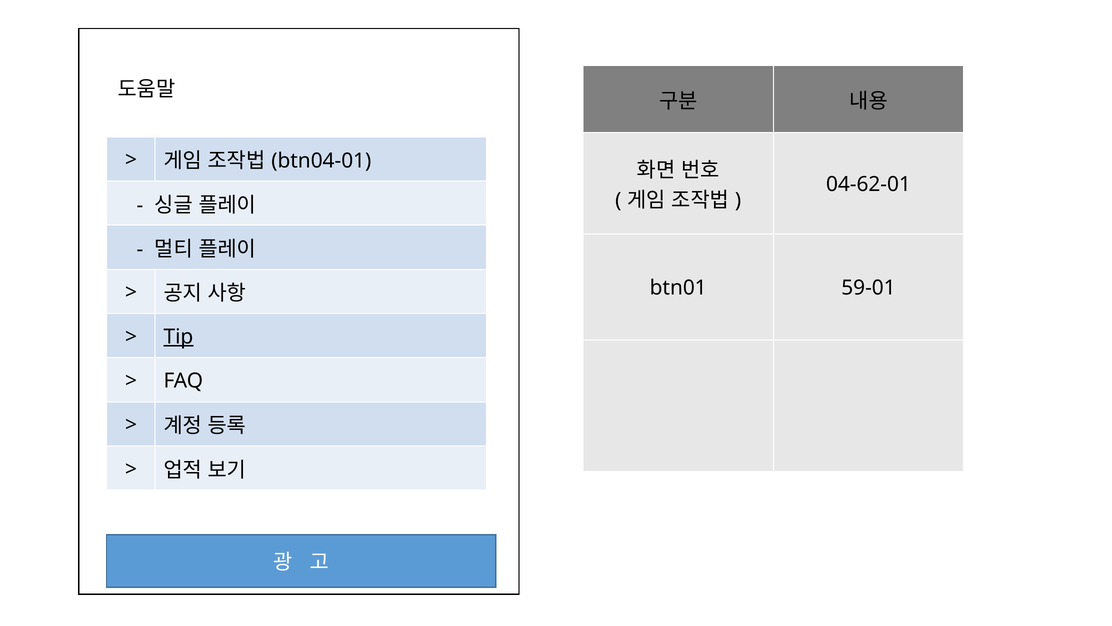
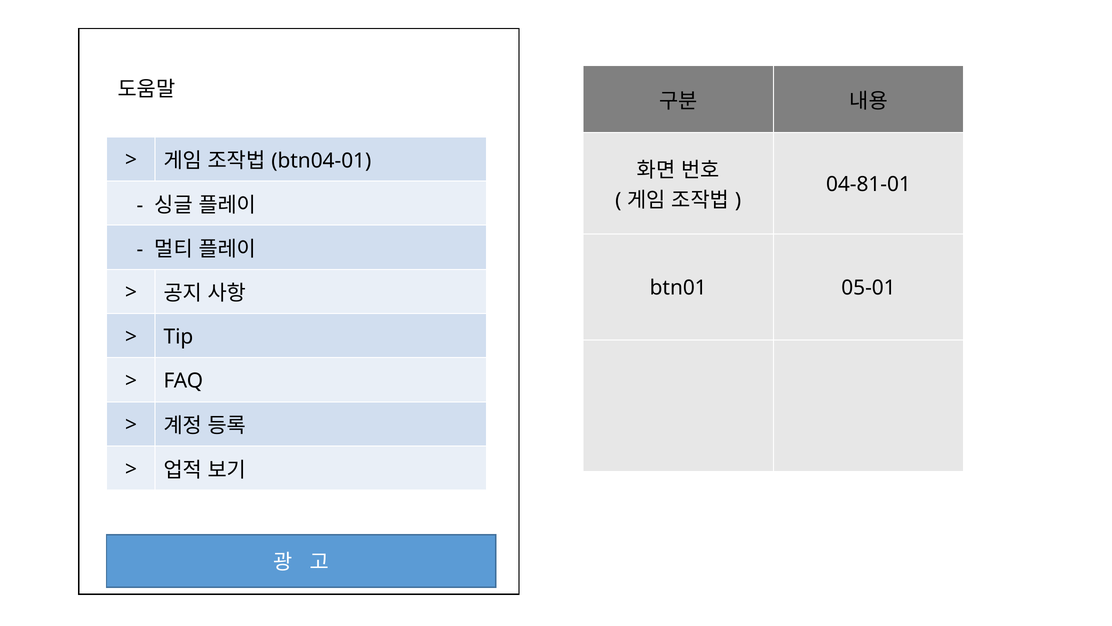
04-62-01: 04-62-01 -> 04-81-01 (868, 184)
59-01: 59-01 -> 05-01 (868, 288)
Tip underline: present -> none (178, 336)
